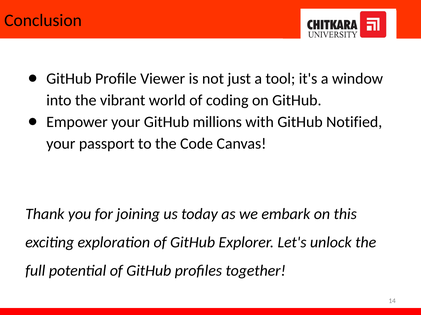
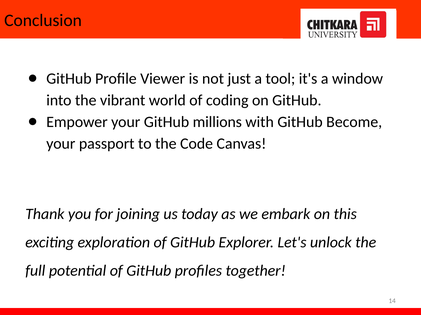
Notified: Notified -> Become (354, 122)
